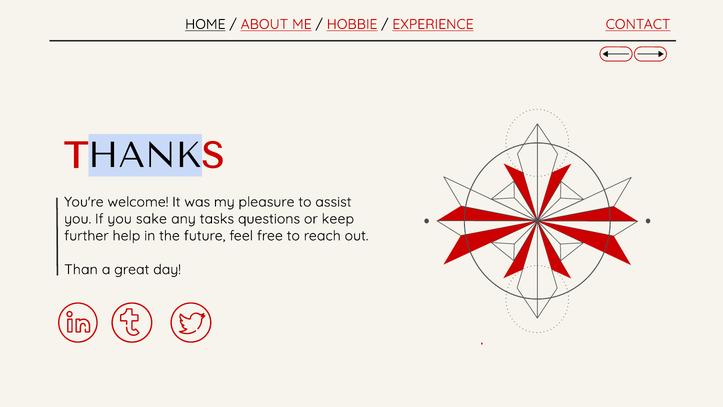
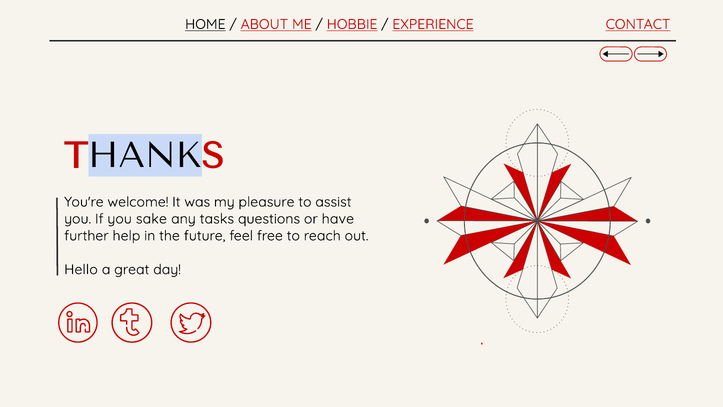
or keep: keep -> have (338, 219)
Than: Than -> Hello (81, 269)
